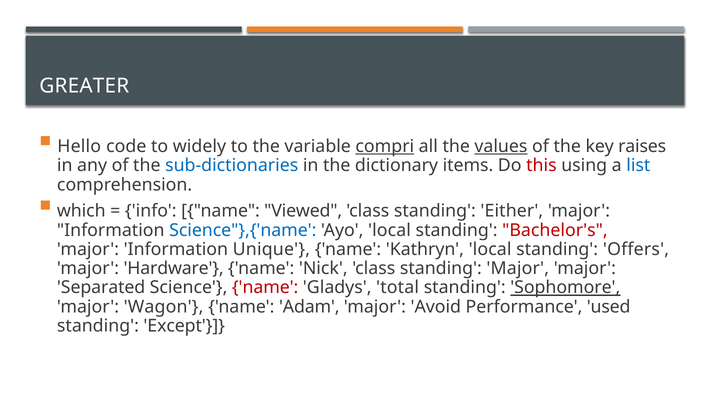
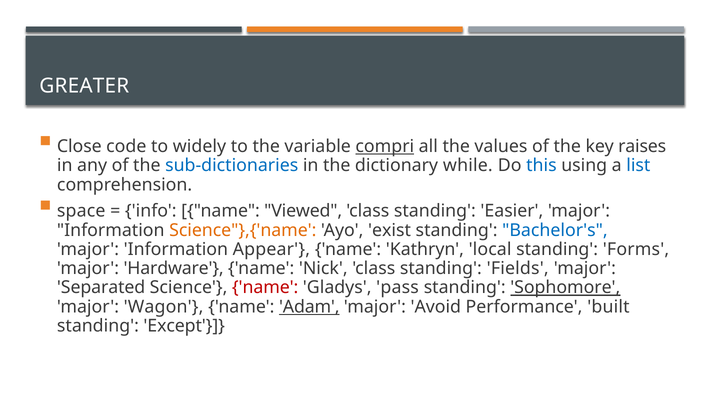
Hello: Hello -> Close (79, 147)
values underline: present -> none (501, 147)
items: items -> while (468, 166)
this colour: red -> blue (541, 166)
which: which -> space (81, 211)
Either: Either -> Easier (512, 211)
Science"},{'name colour: blue -> orange (243, 230)
Ayo local: local -> exist (390, 230)
Bachelor's colour: red -> blue (555, 230)
Unique: Unique -> Appear (271, 250)
Offers: Offers -> Forms (636, 250)
standing Major: Major -> Fields (518, 269)
total: total -> pass (398, 288)
Adam underline: none -> present (309, 307)
used: used -> built (608, 307)
